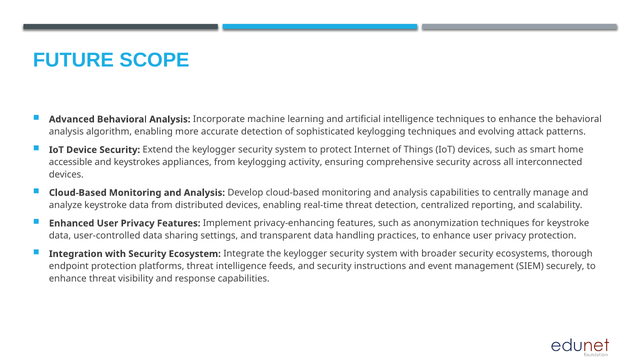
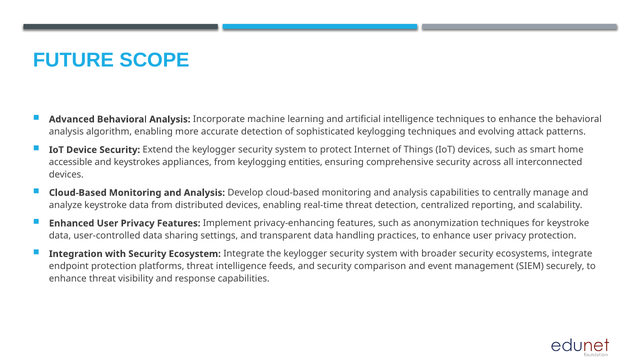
activity: activity -> entities (306, 162)
ecosystems thorough: thorough -> integrate (572, 254)
instructions: instructions -> comparison (380, 266)
